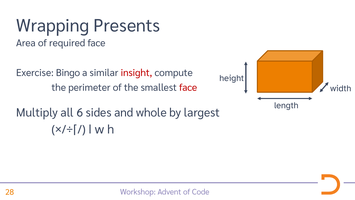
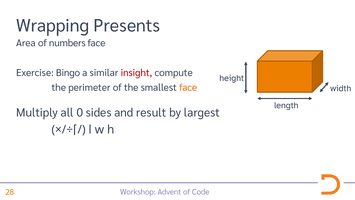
required: required -> numbers (67, 43)
face colour: red -> orange (188, 87)
6: 6 -> 0 (80, 112)
whole: whole -> result (151, 112)
